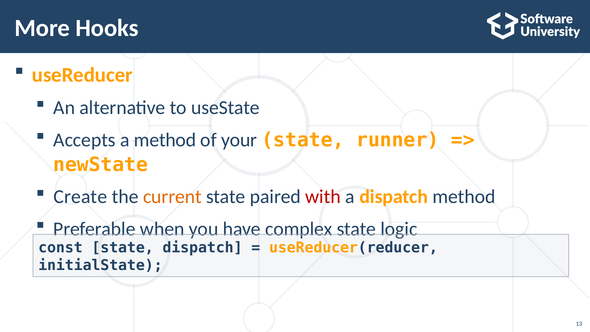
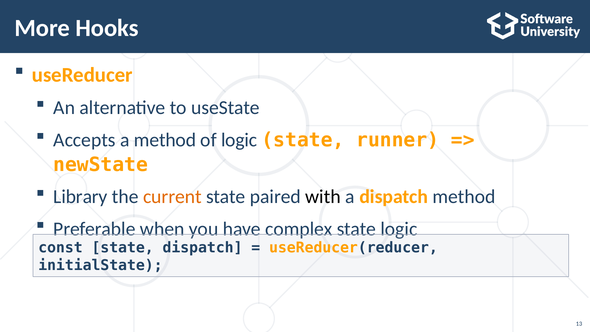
of your: your -> logic (239, 140)
Create: Create -> Library (80, 197)
with colour: red -> black (323, 197)
